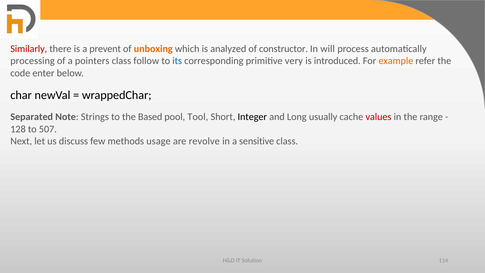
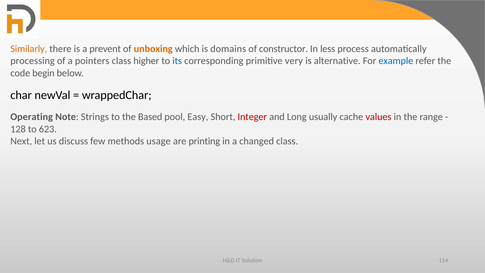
Similarly colour: red -> orange (29, 49)
analyzed: analyzed -> domains (228, 49)
will: will -> less (328, 49)
follow: follow -> higher (146, 61)
introduced: introduced -> alternative (337, 61)
example colour: orange -> blue (396, 61)
enter: enter -> begin (43, 73)
Separated: Separated -> Operating (32, 117)
Tool: Tool -> Easy (198, 117)
Integer colour: black -> red (252, 117)
507: 507 -> 623 (48, 129)
revolve: revolve -> printing (204, 141)
sensitive: sensitive -> changed (257, 141)
